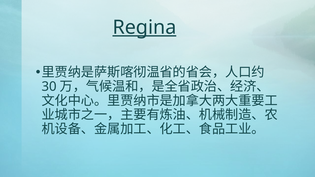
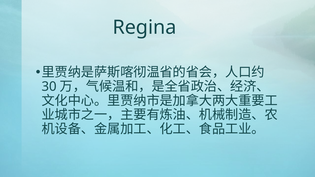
Regina underline: present -> none (144, 27)
